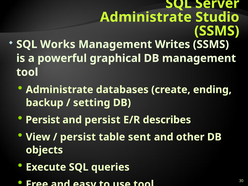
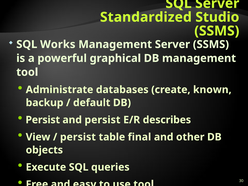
Administrate: Administrate -> Standardized (146, 17)
Management Writes: Writes -> Server (172, 44)
ending: ending -> known (212, 90)
setting: setting -> default (92, 103)
sent: sent -> final (139, 137)
